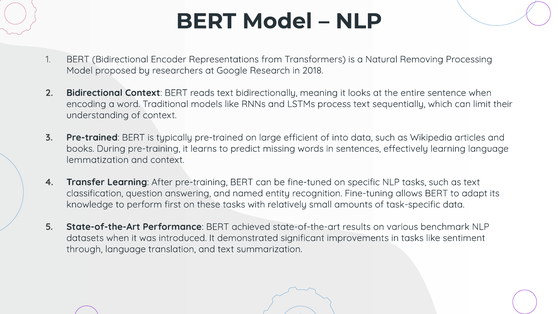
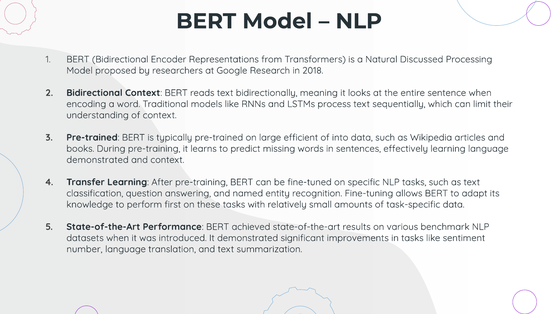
Removing: Removing -> Discussed (422, 59)
lemmatization: lemmatization -> demonstrated (98, 160)
through: through -> number (84, 249)
